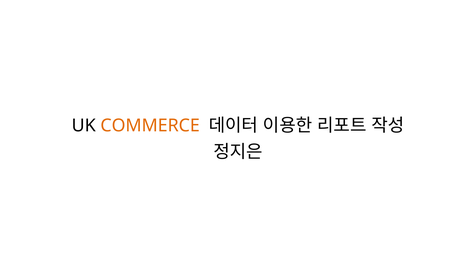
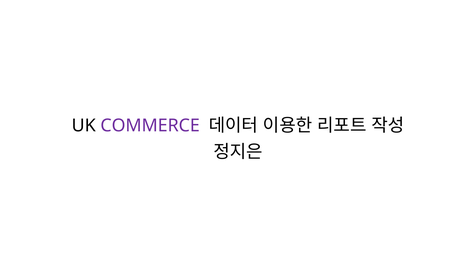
COMMERCE colour: orange -> purple (150, 125)
